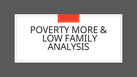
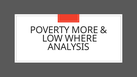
FAMILY: FAMILY -> WHERE (81, 39)
